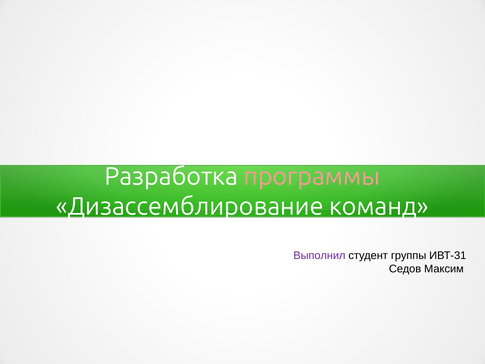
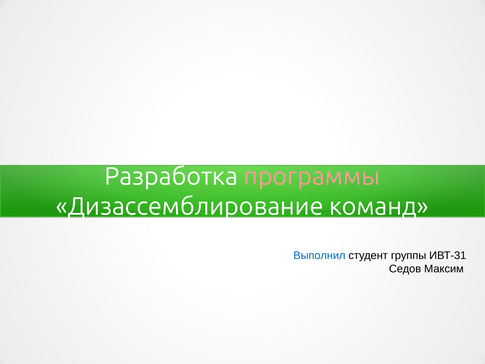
Выполнил colour: purple -> blue (319, 255)
